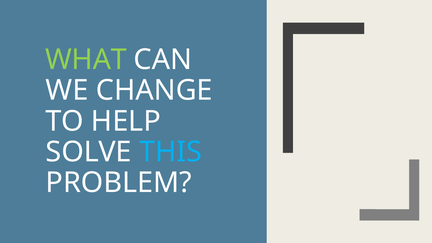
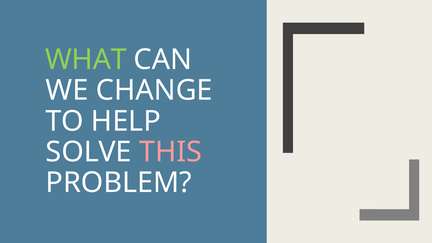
THIS colour: light blue -> pink (171, 152)
